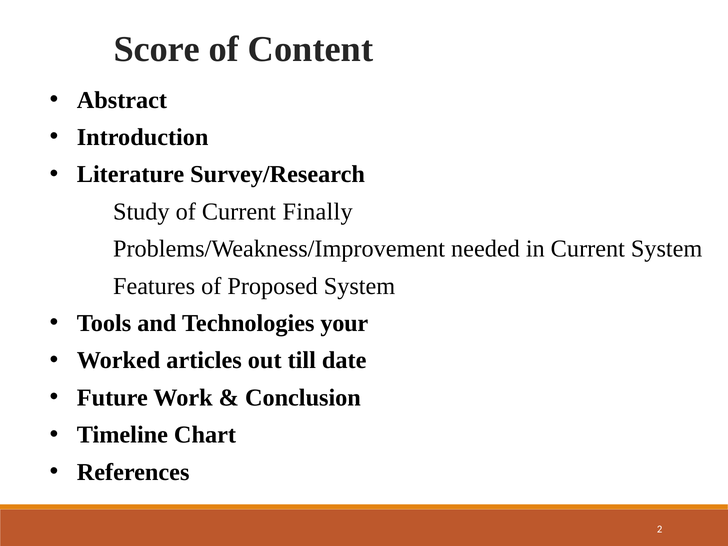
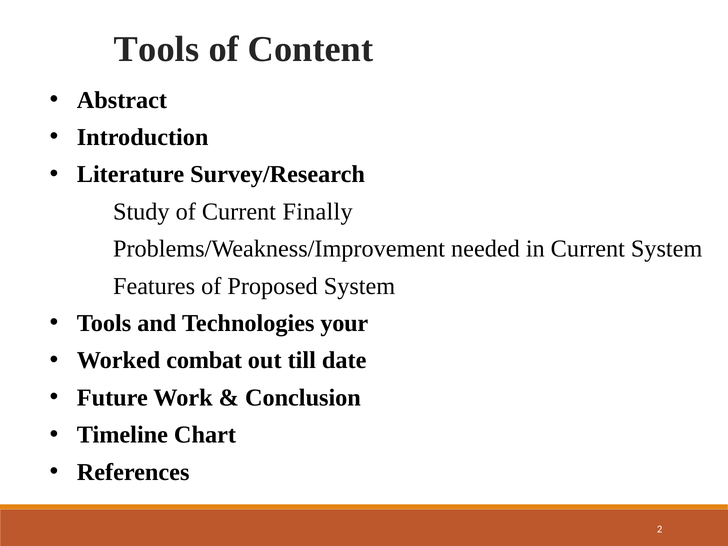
Score: Score -> Tools (157, 49)
articles: articles -> combat (204, 360)
